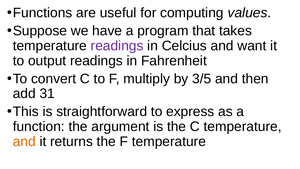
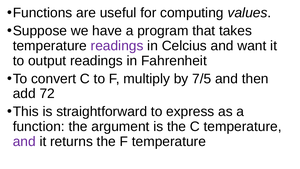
3/5: 3/5 -> 7/5 (202, 79)
31: 31 -> 72 (47, 94)
and colour: orange -> purple (24, 141)
